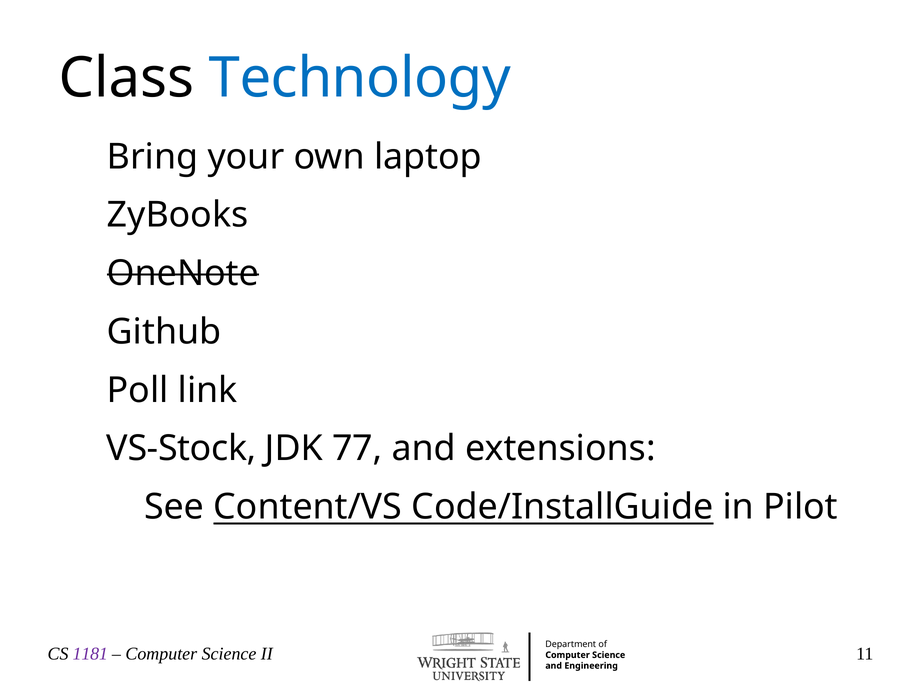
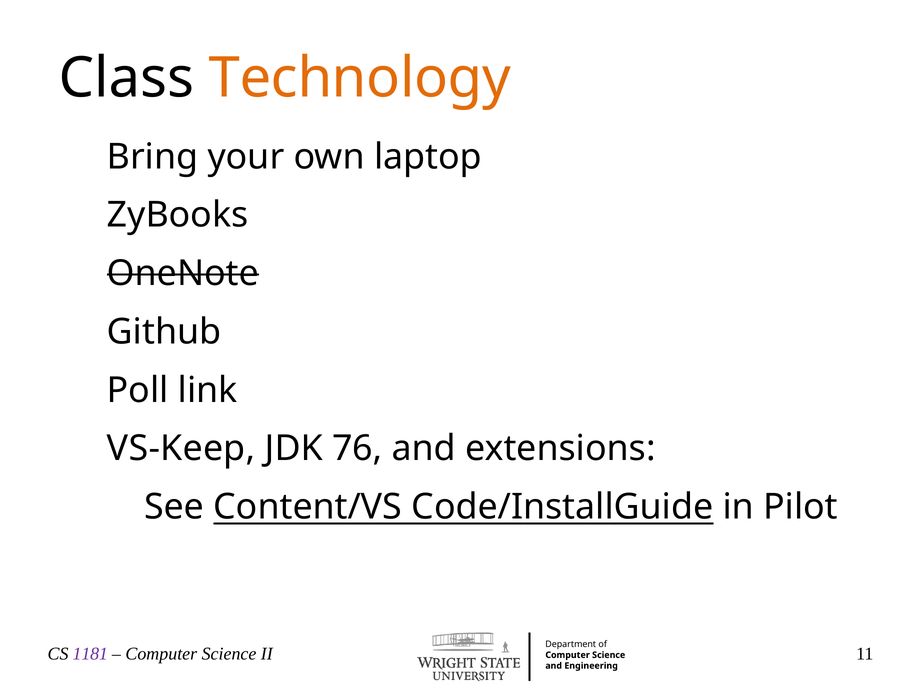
Technology colour: blue -> orange (360, 78)
VS-Stock: VS-Stock -> VS-Keep (181, 448)
77: 77 -> 76 (357, 448)
